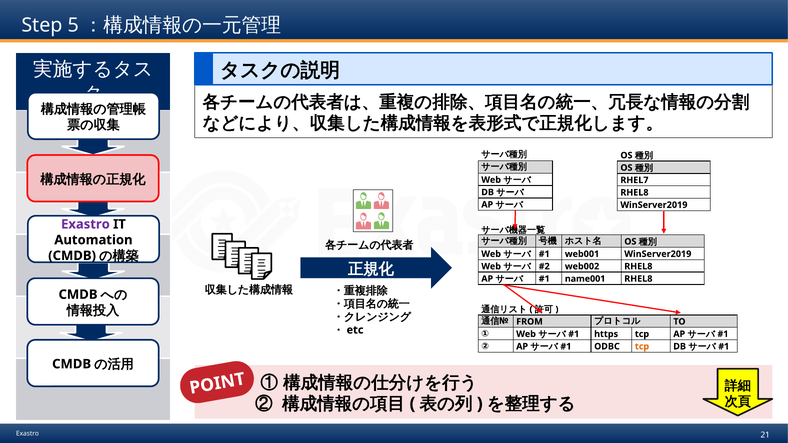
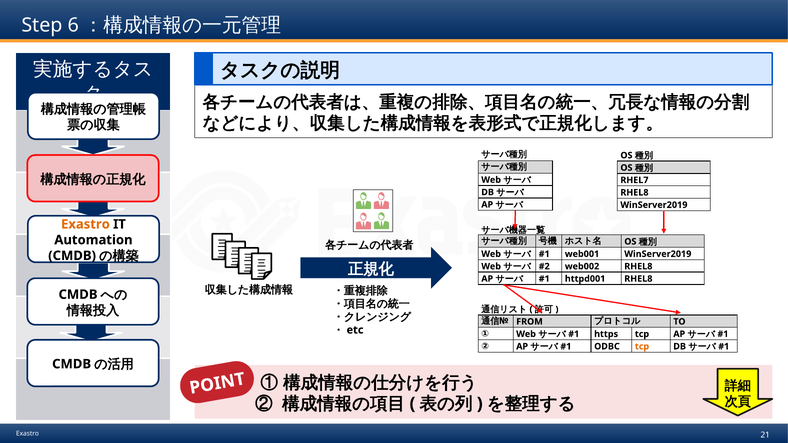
5: 5 -> 6 (73, 25)
Exastro colour: purple -> orange (85, 224)
name001: name001 -> httpd001 (585, 279)
